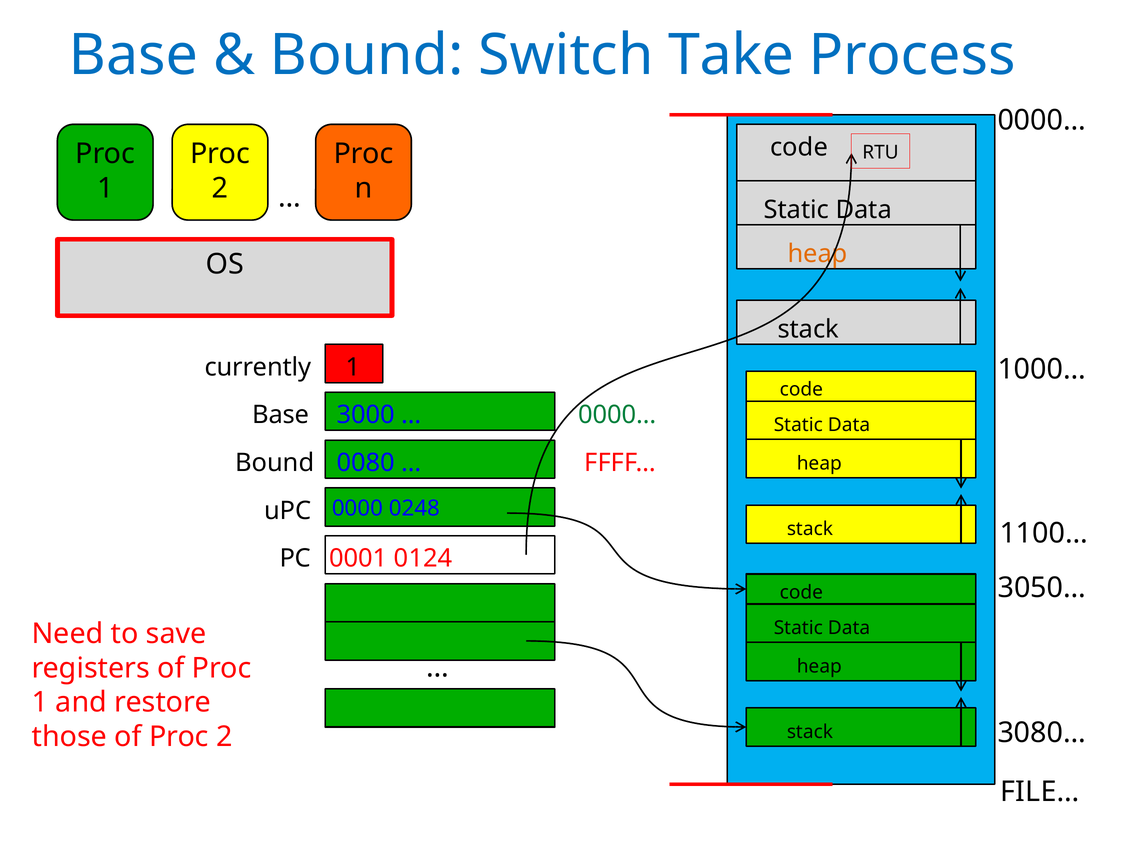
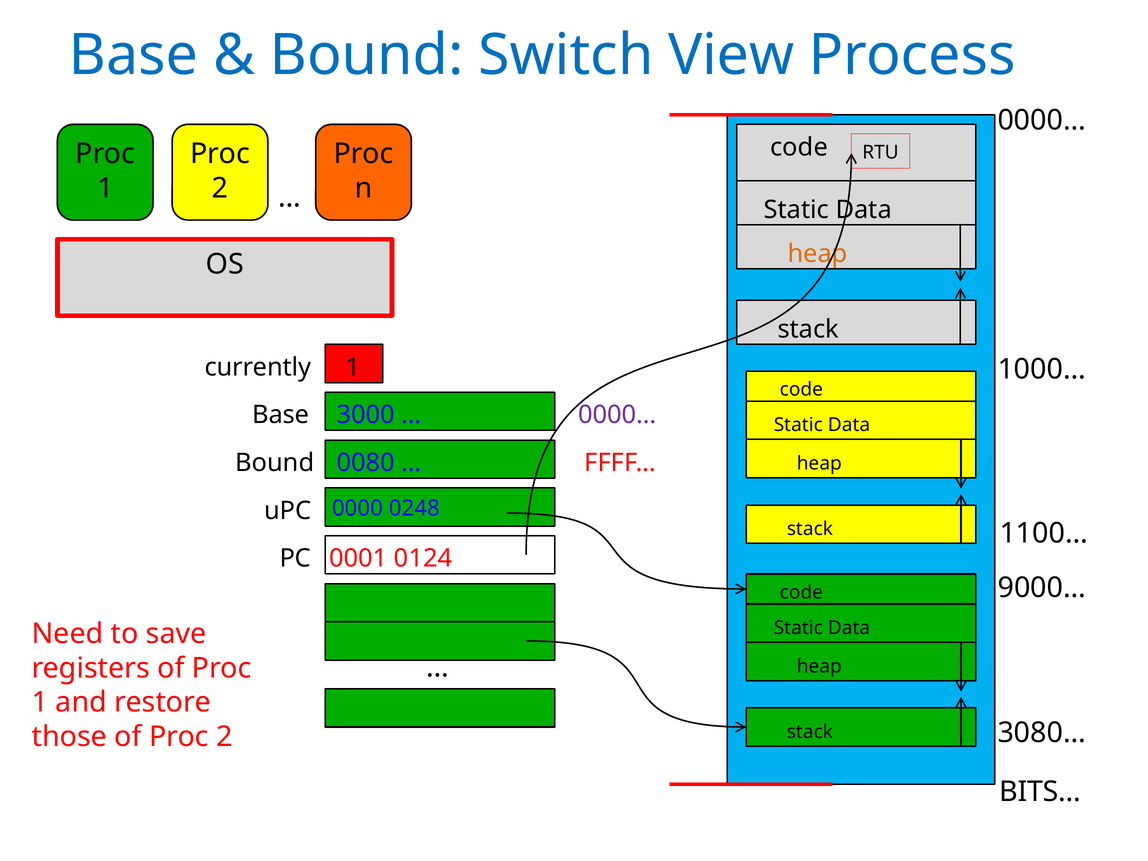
Take: Take -> View (731, 55)
0000… colour: green -> purple (617, 415)
3050…: 3050… -> 9000… (1042, 588)
FILE…: FILE… -> BITS… (1040, 792)
